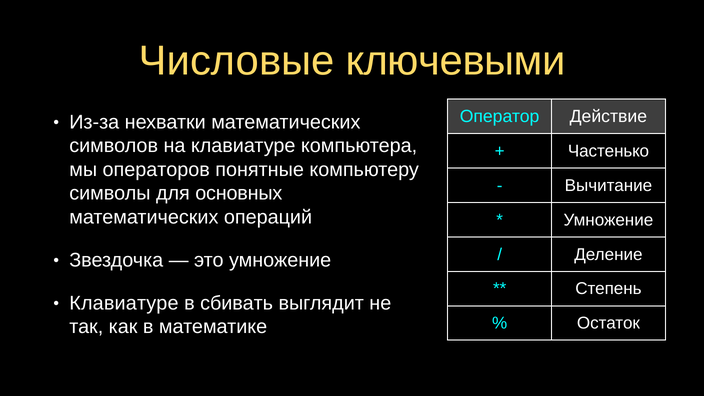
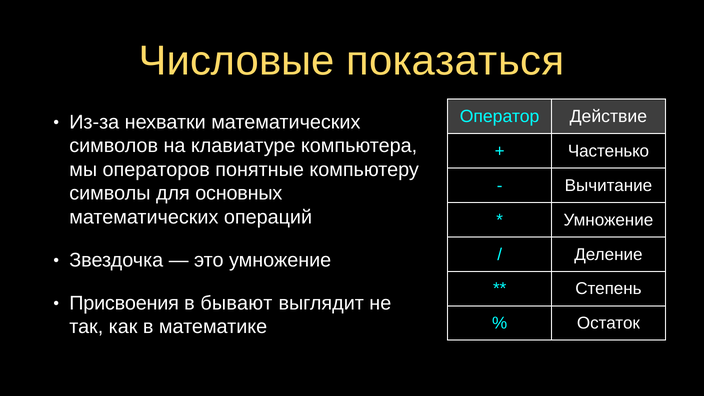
ключевыми: ключевыми -> показаться (455, 61)
Клавиатуре: Клавиатуре -> Присвоения (124, 303)
сбивать: сбивать -> бывают (236, 303)
